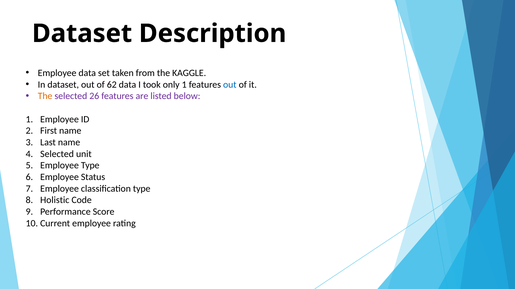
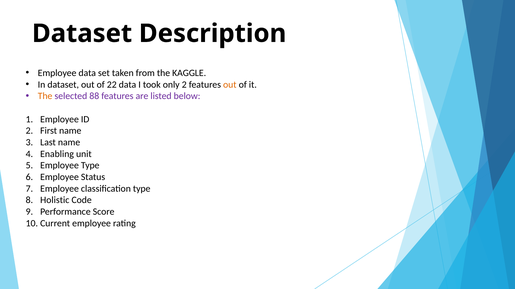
62: 62 -> 22 (112, 85)
only 1: 1 -> 2 (184, 85)
out colour: blue -> orange (230, 85)
26: 26 -> 88 (94, 96)
Selected: Selected -> Enabling (57, 154)
